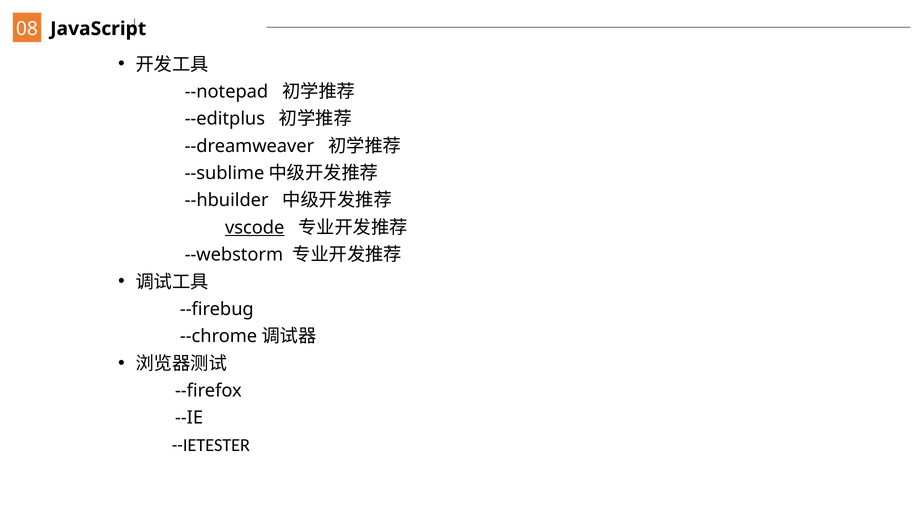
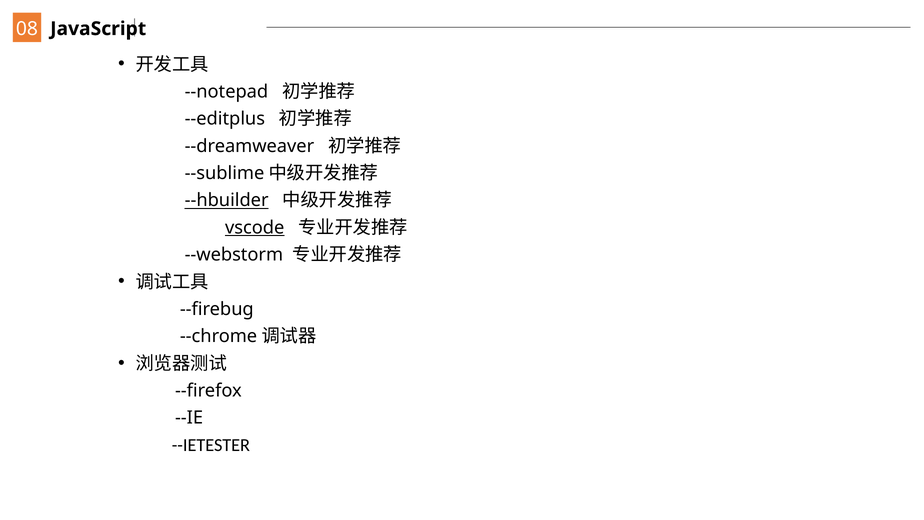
--hbuilder underline: none -> present (227, 200)
